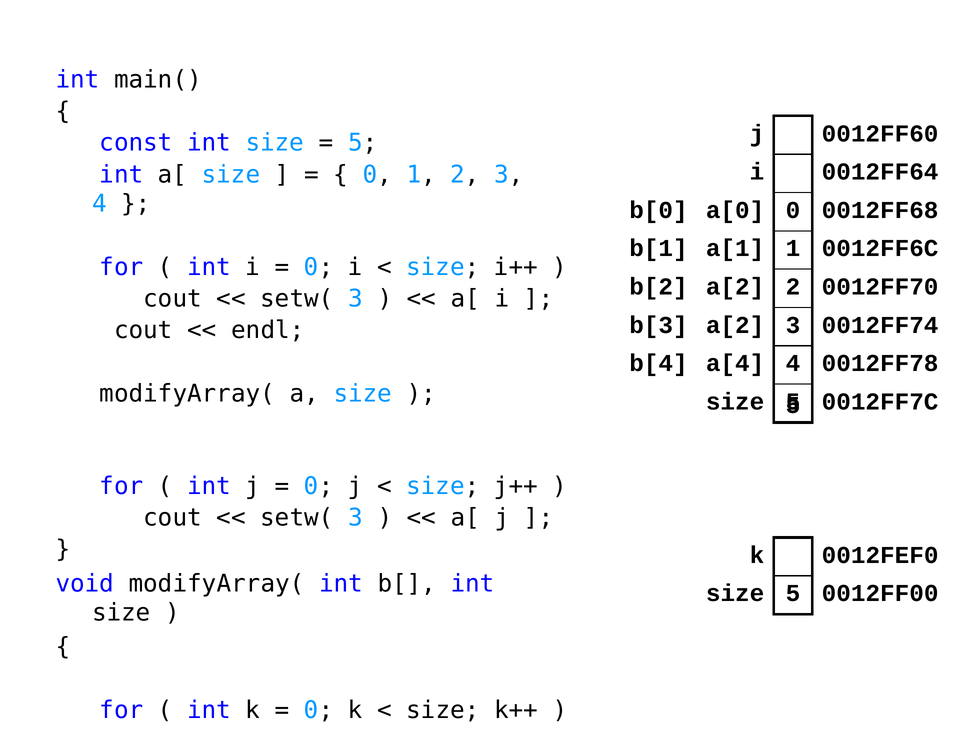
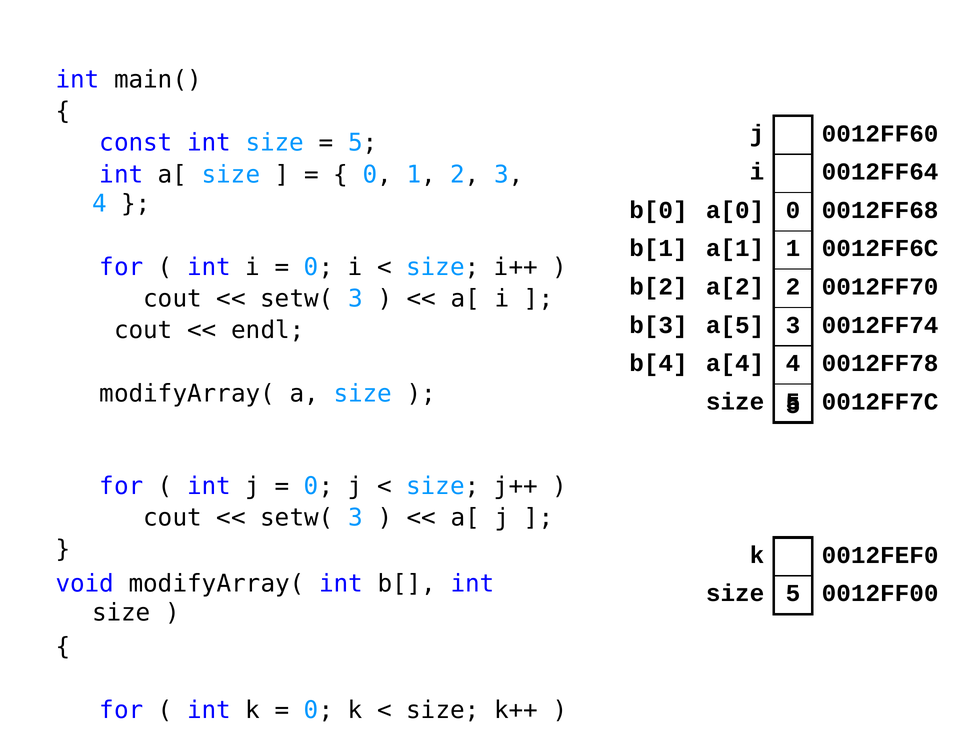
b[3 a[2: a[2 -> a[5 (735, 325)
